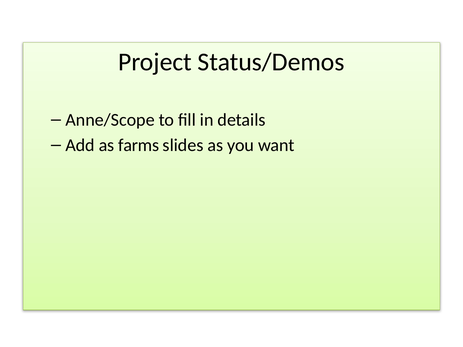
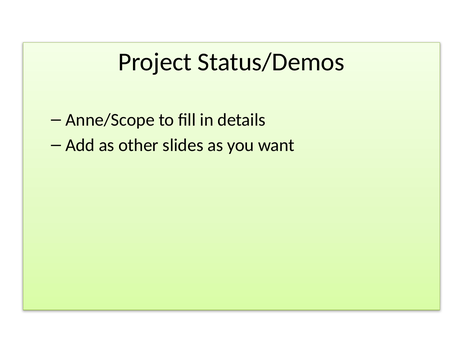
farms: farms -> other (138, 145)
